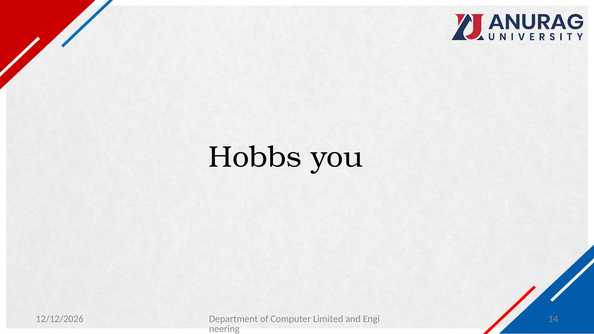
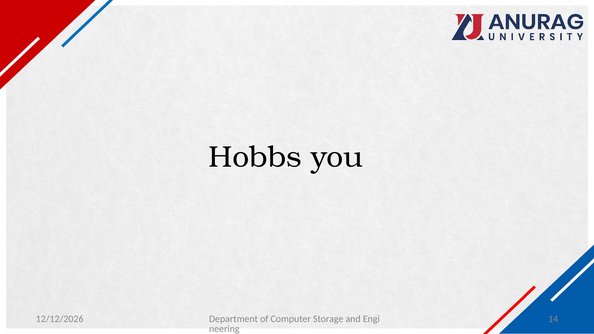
Limited: Limited -> Storage (328, 319)
